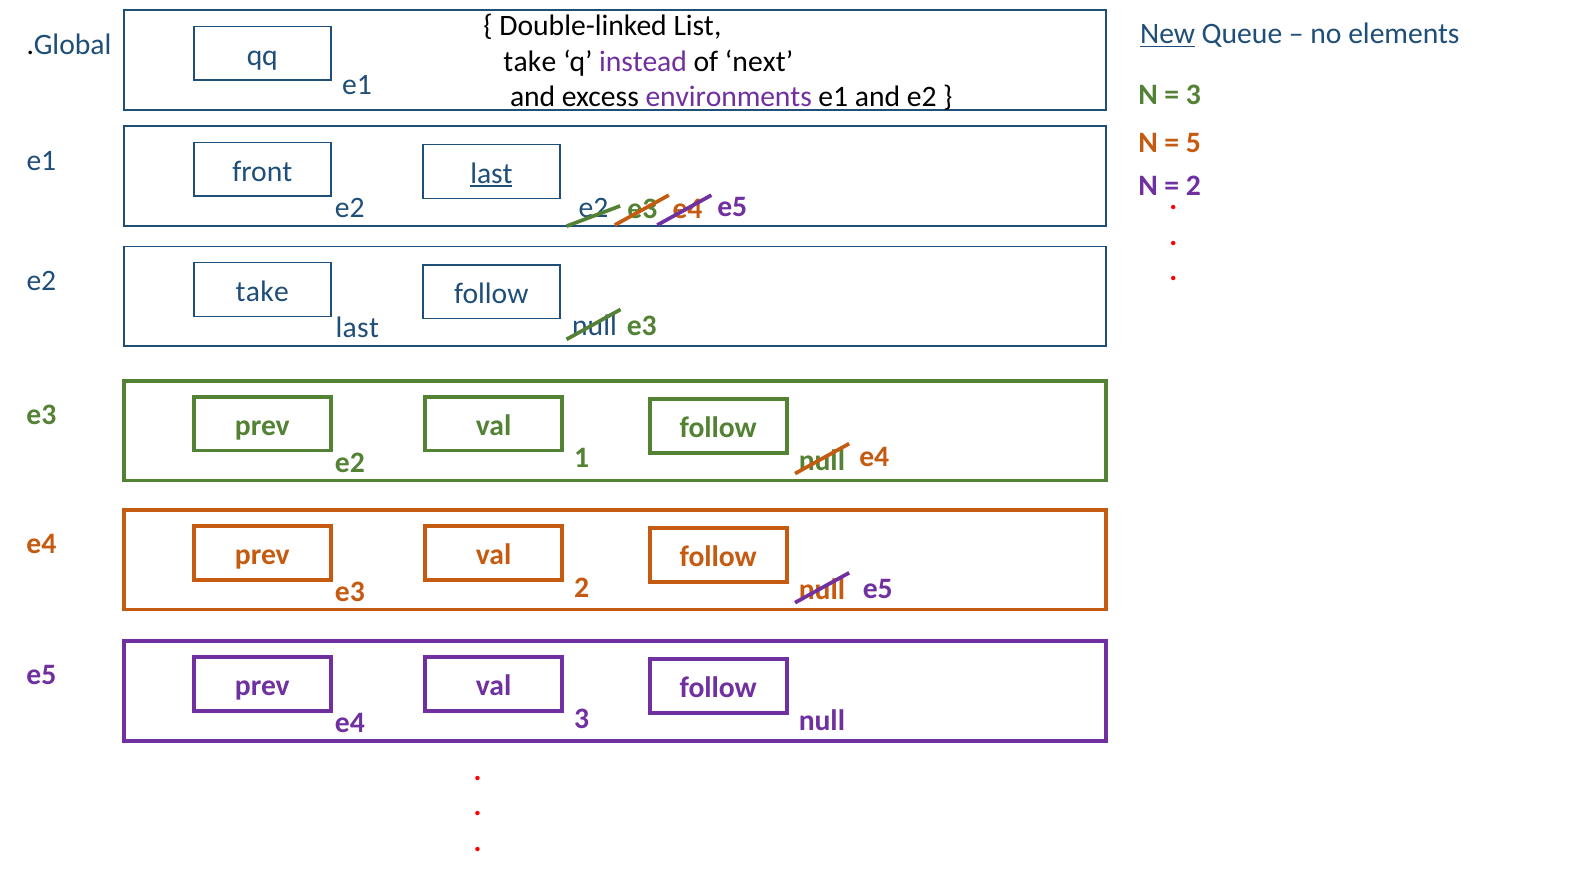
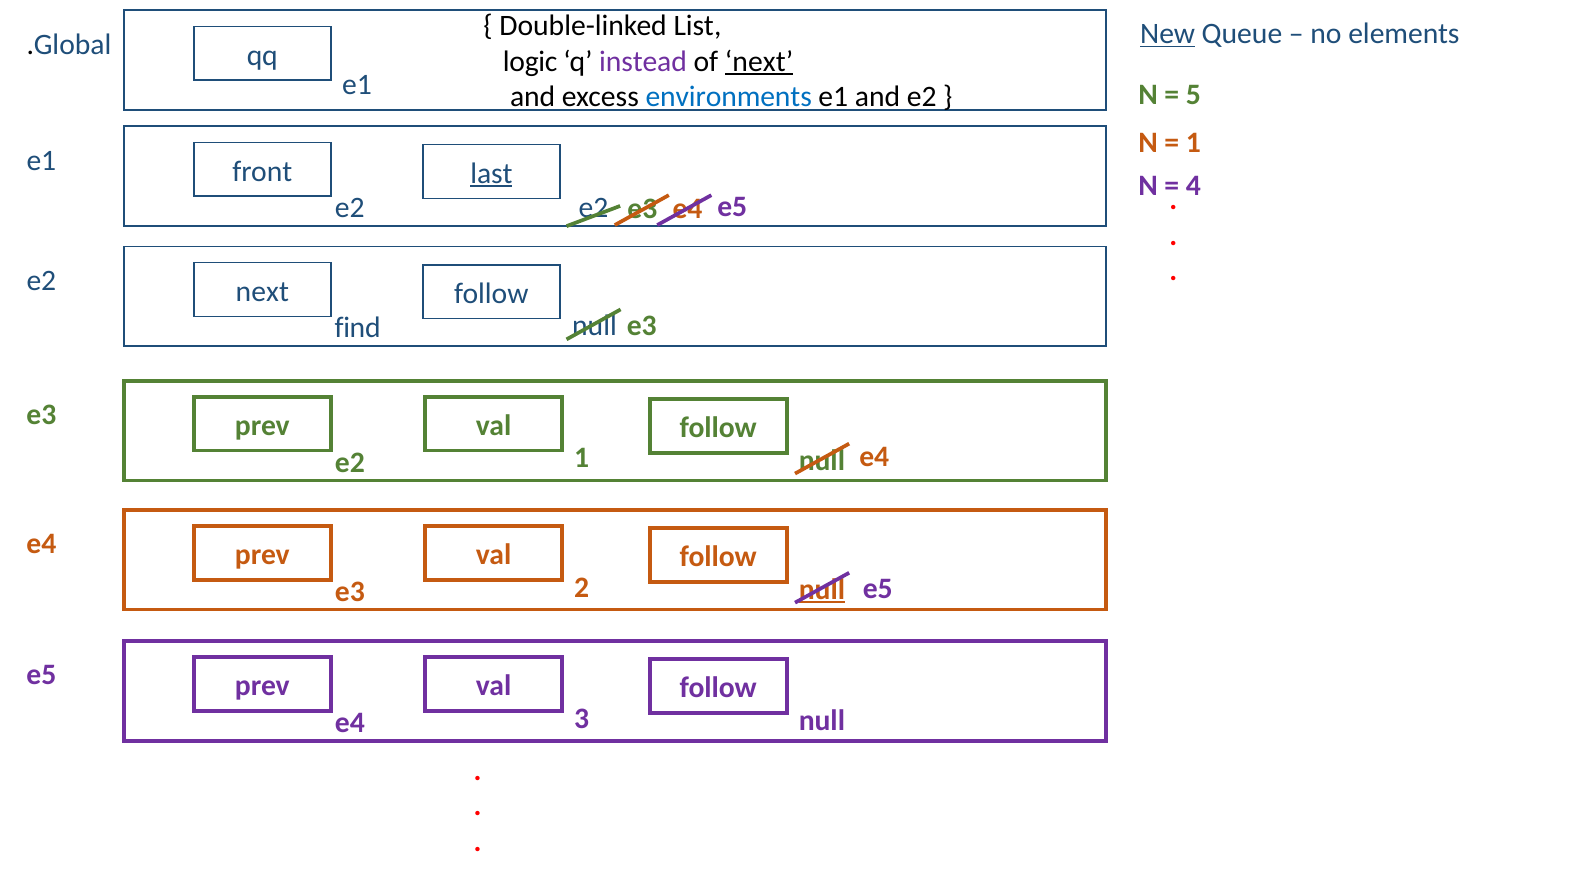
take: take -> logic (530, 61)
next underline: none -> present (759, 61)
3: 3 -> 5 (1193, 95)
environments colour: purple -> blue (729, 97)
5: 5 -> 1 (1193, 142)
2: 2 -> 4 (1193, 186)
e2 take: take -> next (262, 292)
last: last -> find (358, 328)
null underline: none -> present (822, 590)
